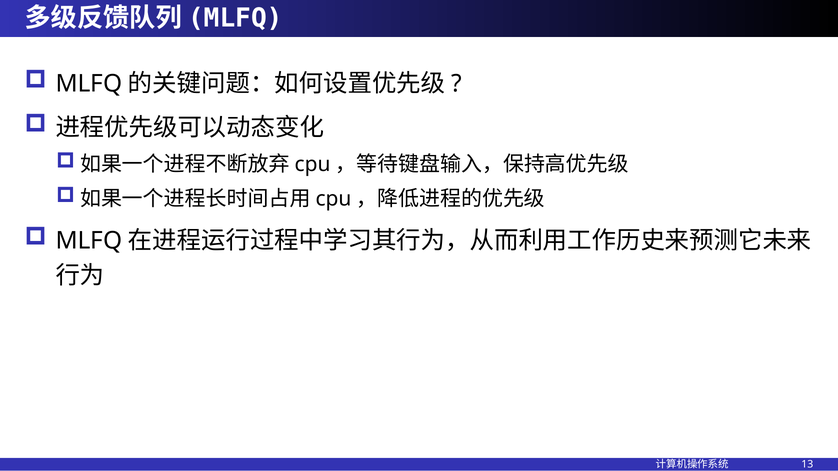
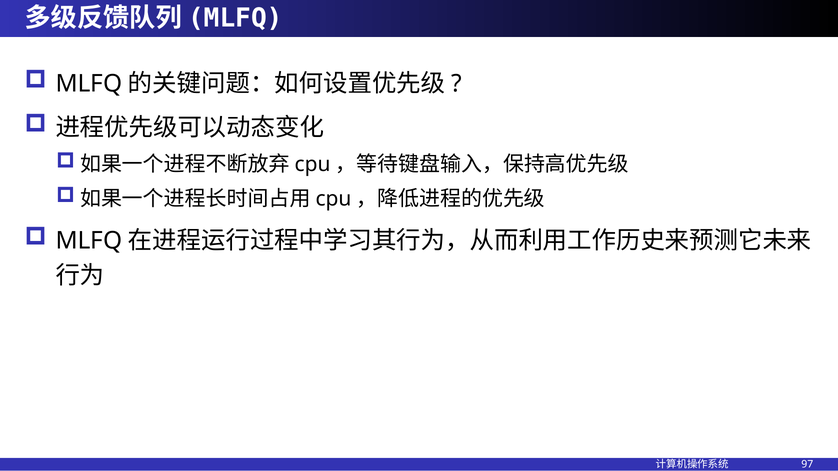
13: 13 -> 97 (807, 465)
